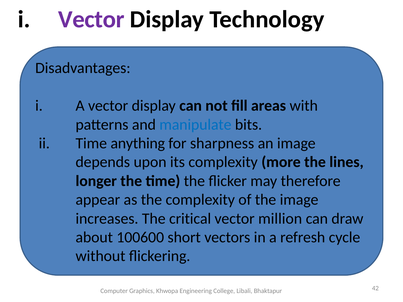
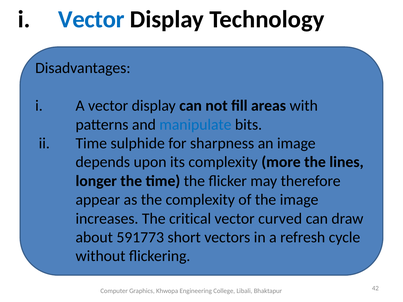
Vector colour: purple -> blue (91, 19)
anything: anything -> sulphide (138, 143)
million: million -> curved (280, 219)
100600: 100600 -> 591773 (140, 238)
